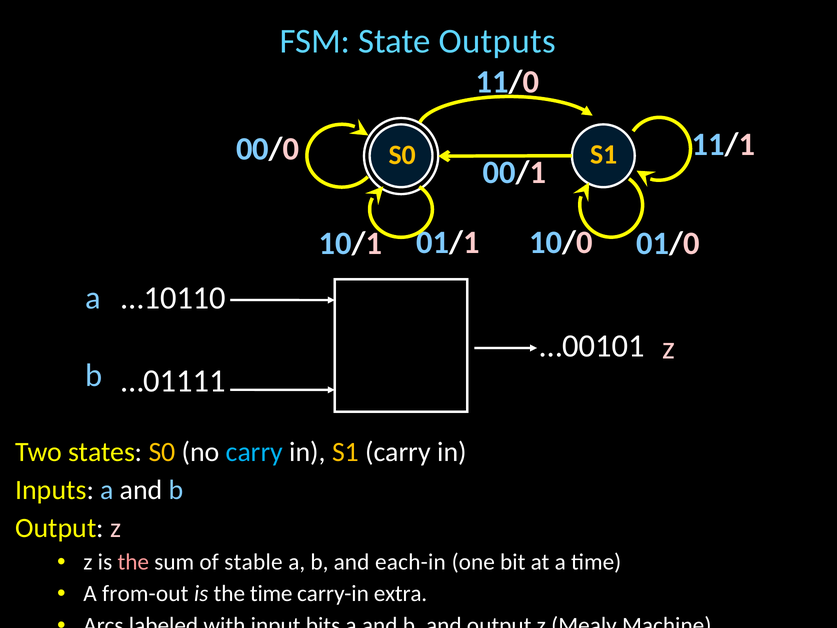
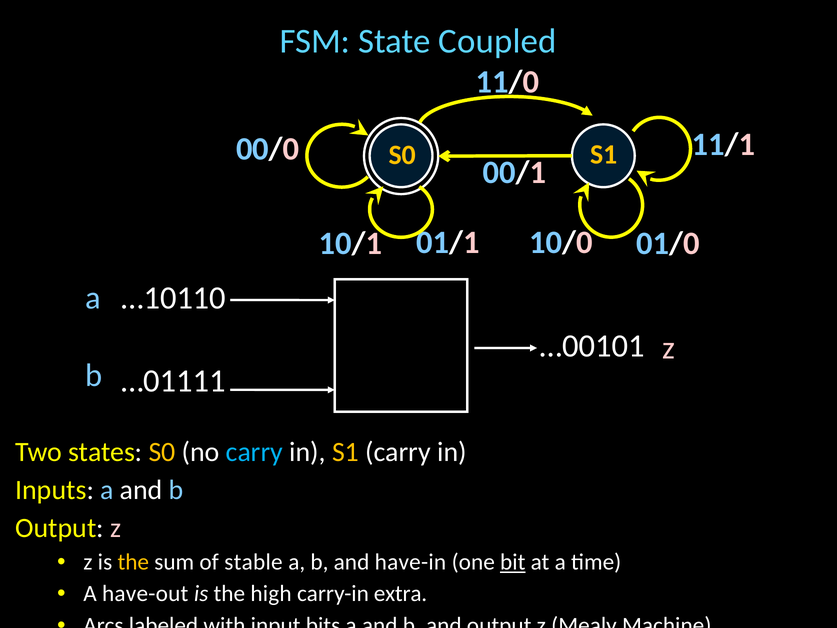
Outputs: Outputs -> Coupled (497, 41)
the colour: pink -> yellow (133, 562)
each-in: each-in -> have-in (410, 562)
bit underline: none -> present (513, 562)
from-out: from-out -> have-out (145, 594)
the time: time -> high (271, 594)
